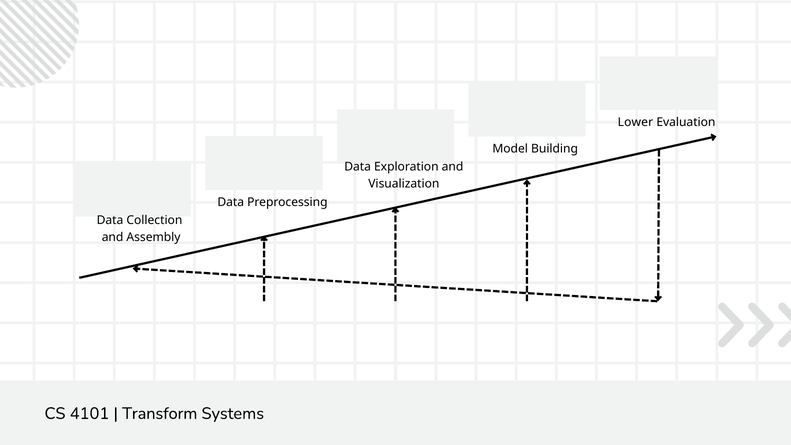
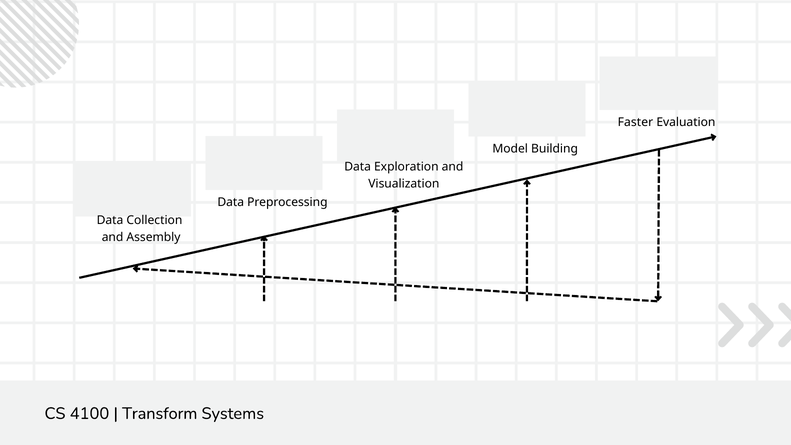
Lower: Lower -> Faster (635, 122)
4101: 4101 -> 4100 (89, 413)
